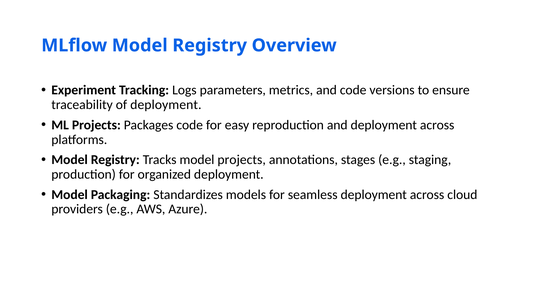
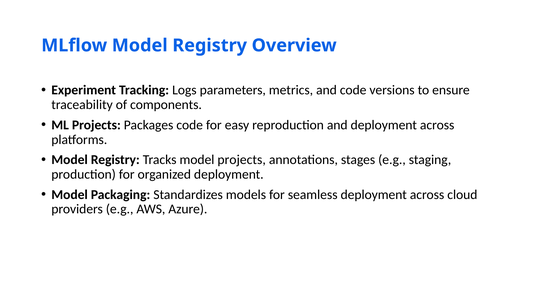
of deployment: deployment -> components (166, 105)
